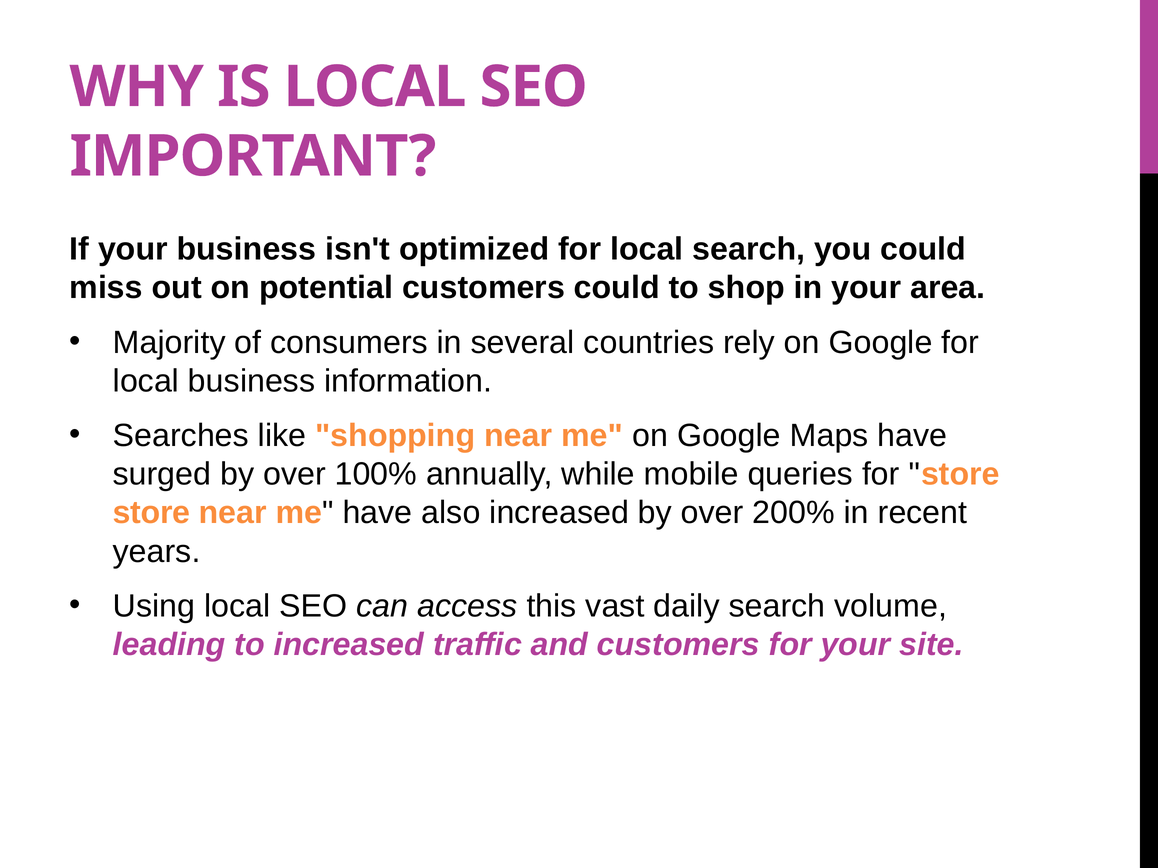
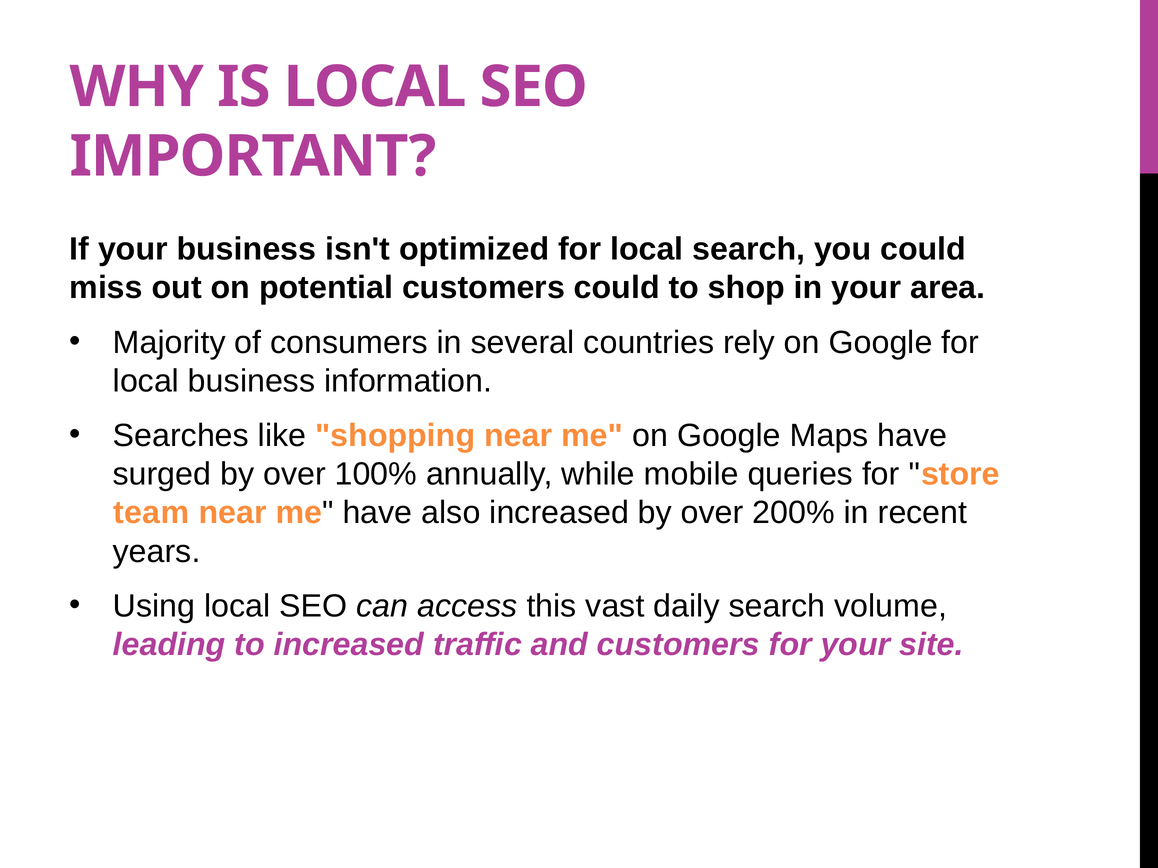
store: store -> team (151, 513)
